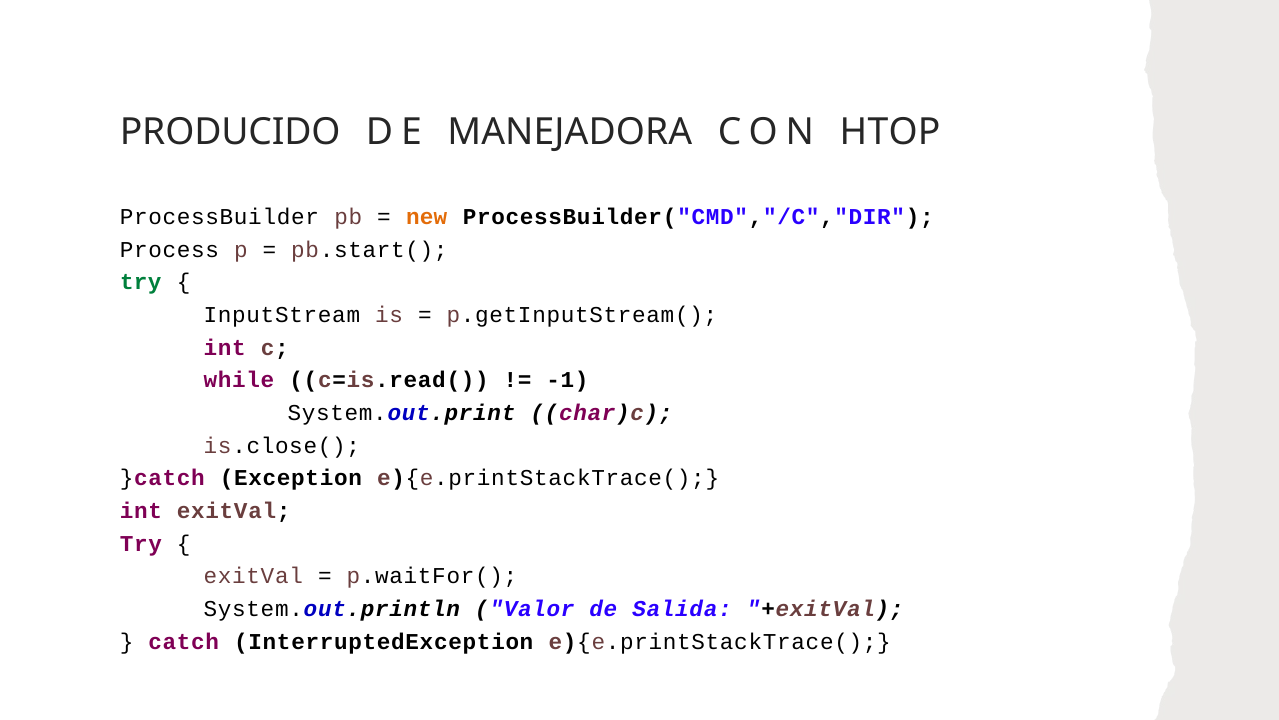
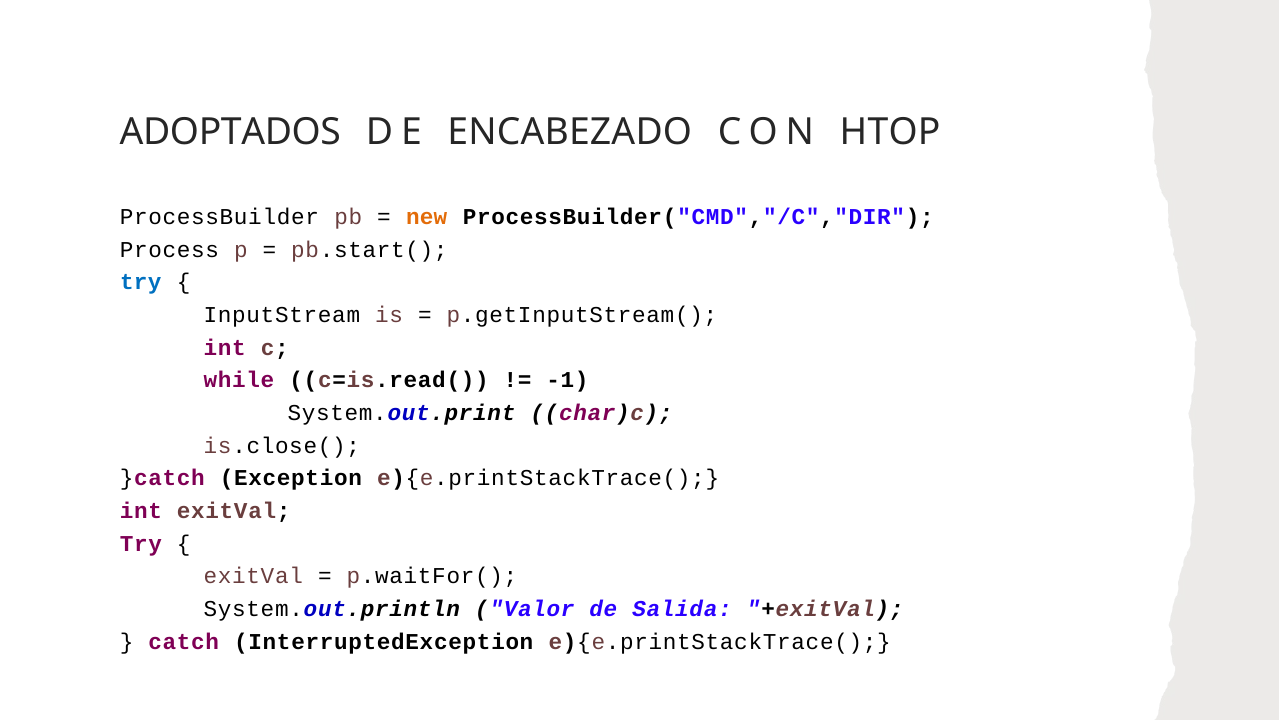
PRODUCIDO: PRODUCIDO -> ADOPTADOS (230, 133)
MANEJADORA: MANEJADORA -> ENCABEZADO (570, 133)
try colour: green -> blue (141, 282)
